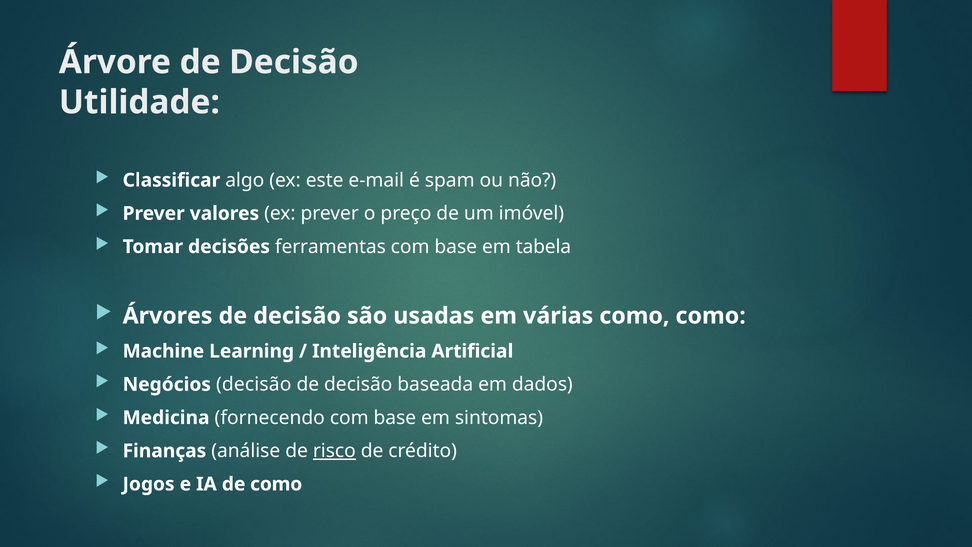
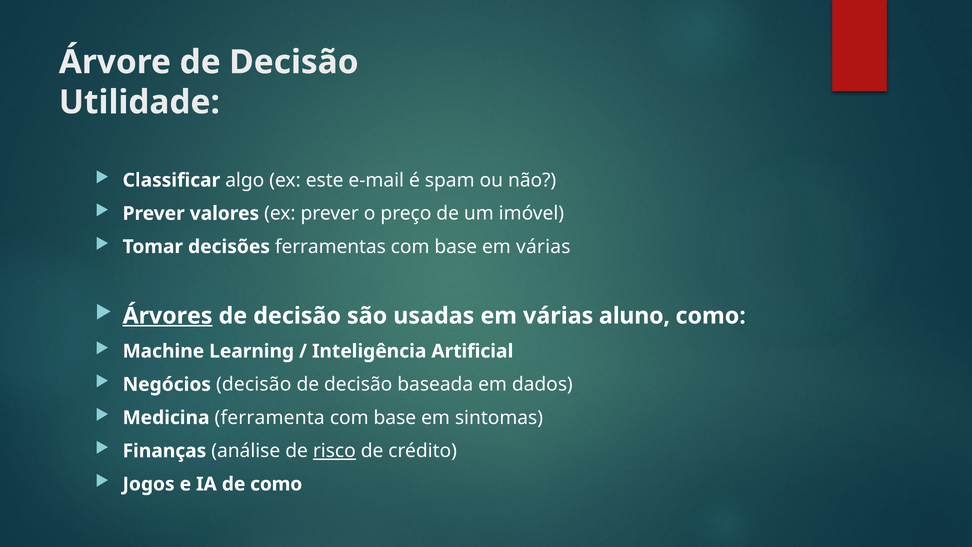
base em tabela: tabela -> várias (543, 247)
Árvores underline: none -> present (168, 316)
várias como: como -> aluno (634, 316)
fornecendo: fornecendo -> ferramenta (270, 418)
